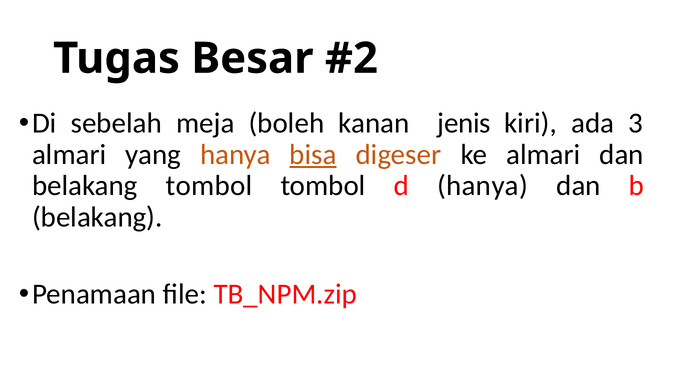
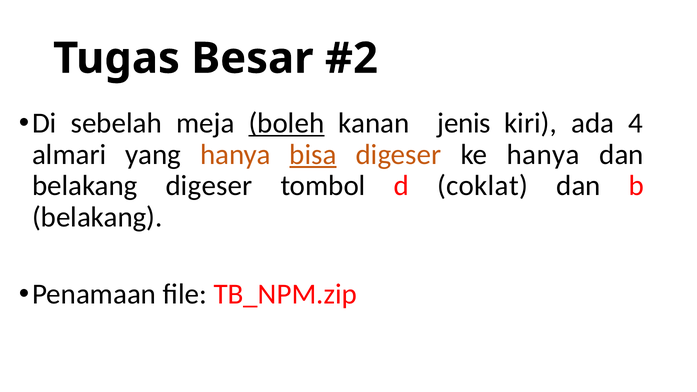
boleh underline: none -> present (286, 123)
3: 3 -> 4 (636, 123)
ke almari: almari -> hanya (543, 155)
belakang tombol: tombol -> digeser (209, 186)
d hanya: hanya -> coklat (483, 186)
